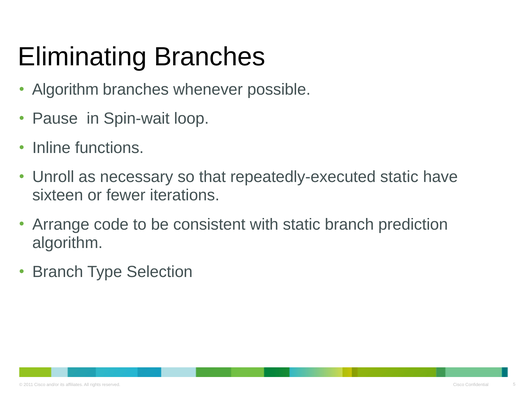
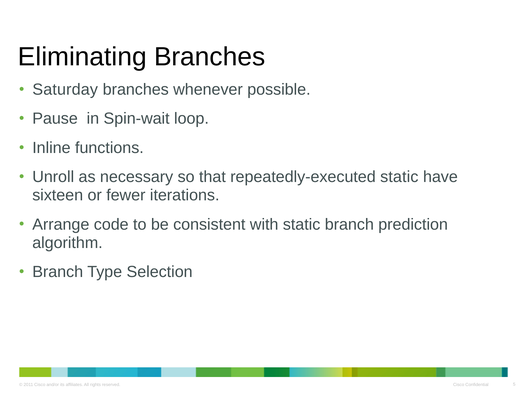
Algorithm: Algorithm -> Saturday (65, 89)
